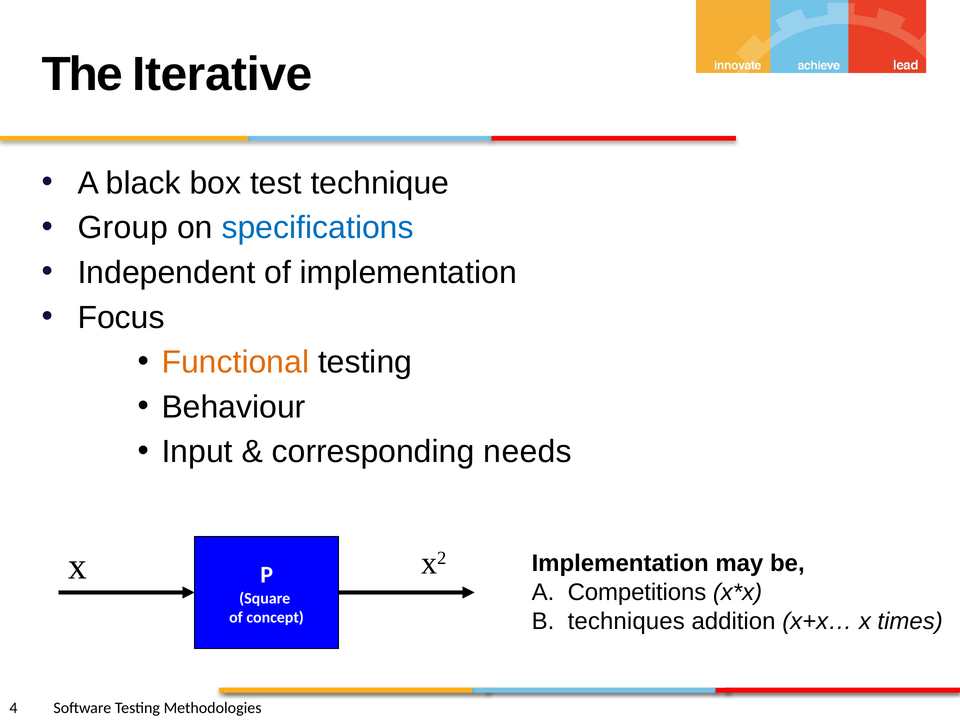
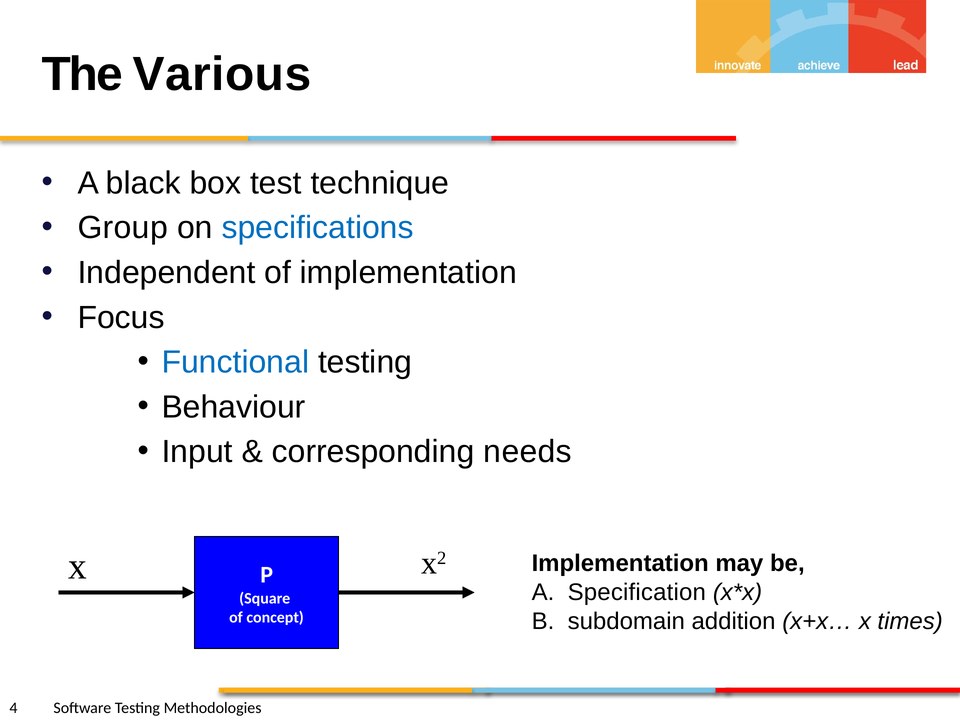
Iterative: Iterative -> Various (222, 75)
Functional colour: orange -> blue (235, 362)
Competitions: Competitions -> Specification (637, 592)
techniques: techniques -> subdomain (626, 621)
